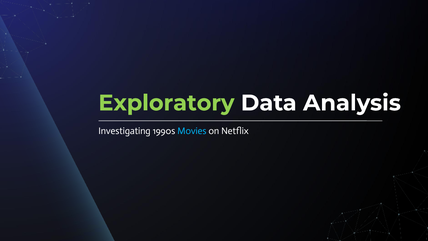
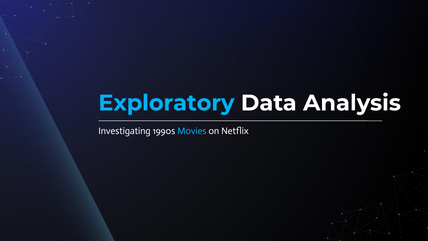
Exploratory colour: light green -> light blue (166, 103)
